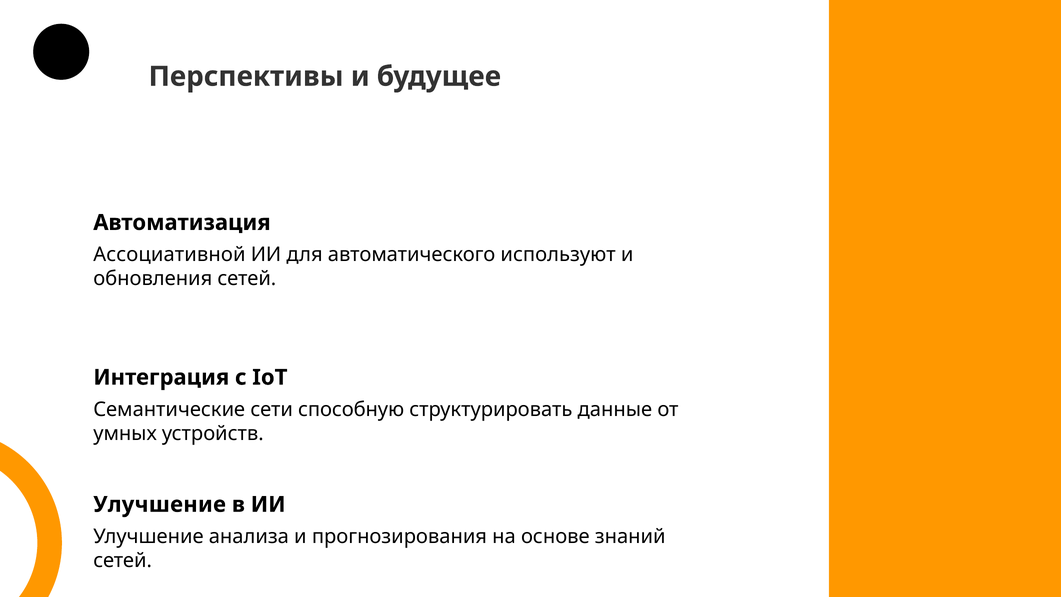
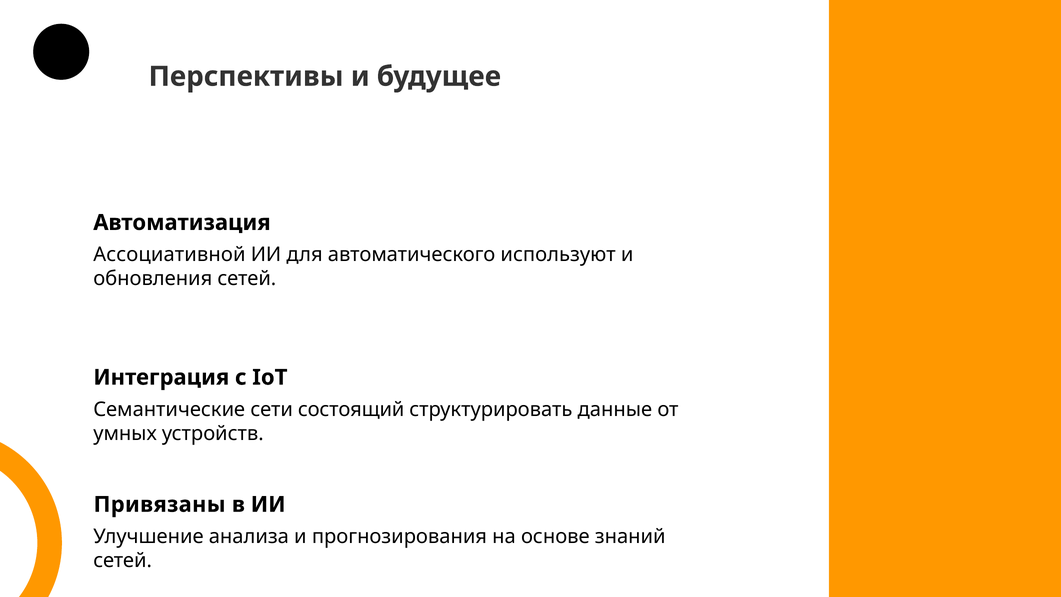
способную: способную -> состоящий (351, 409)
Улучшение: Улучшение -> Привязаны (160, 504)
